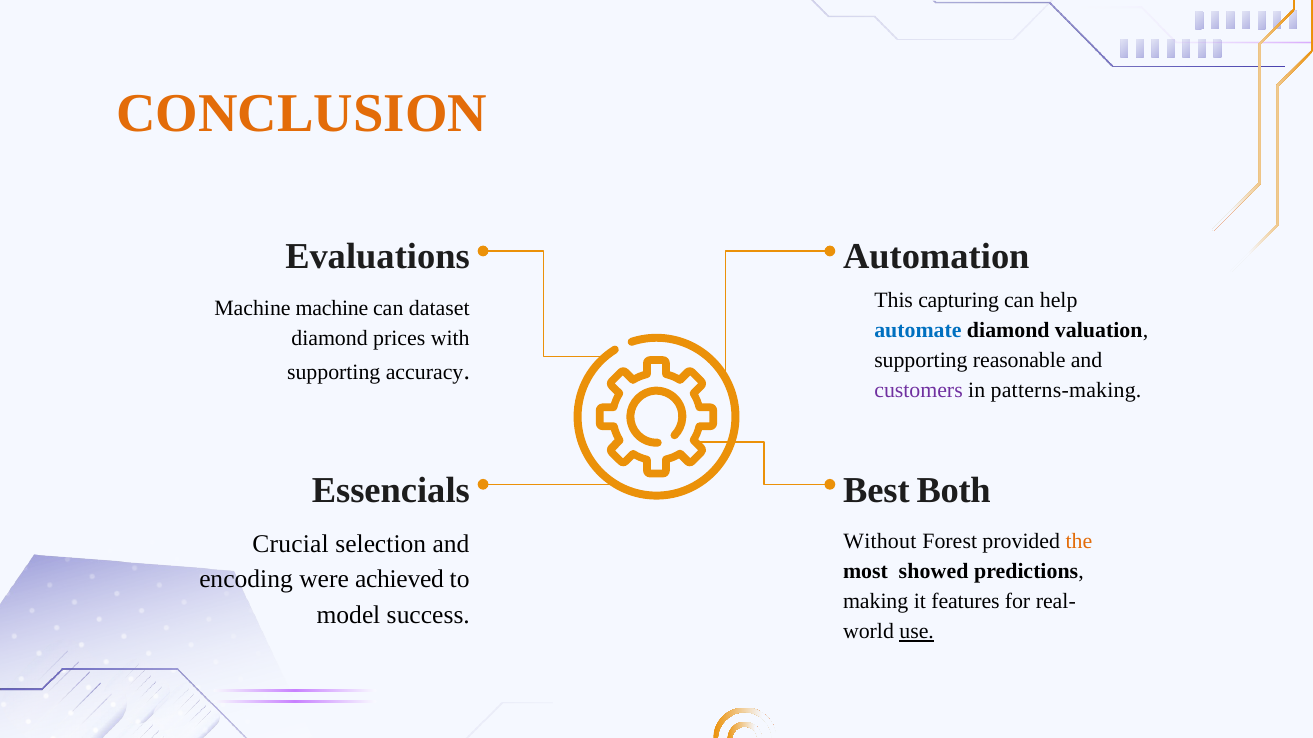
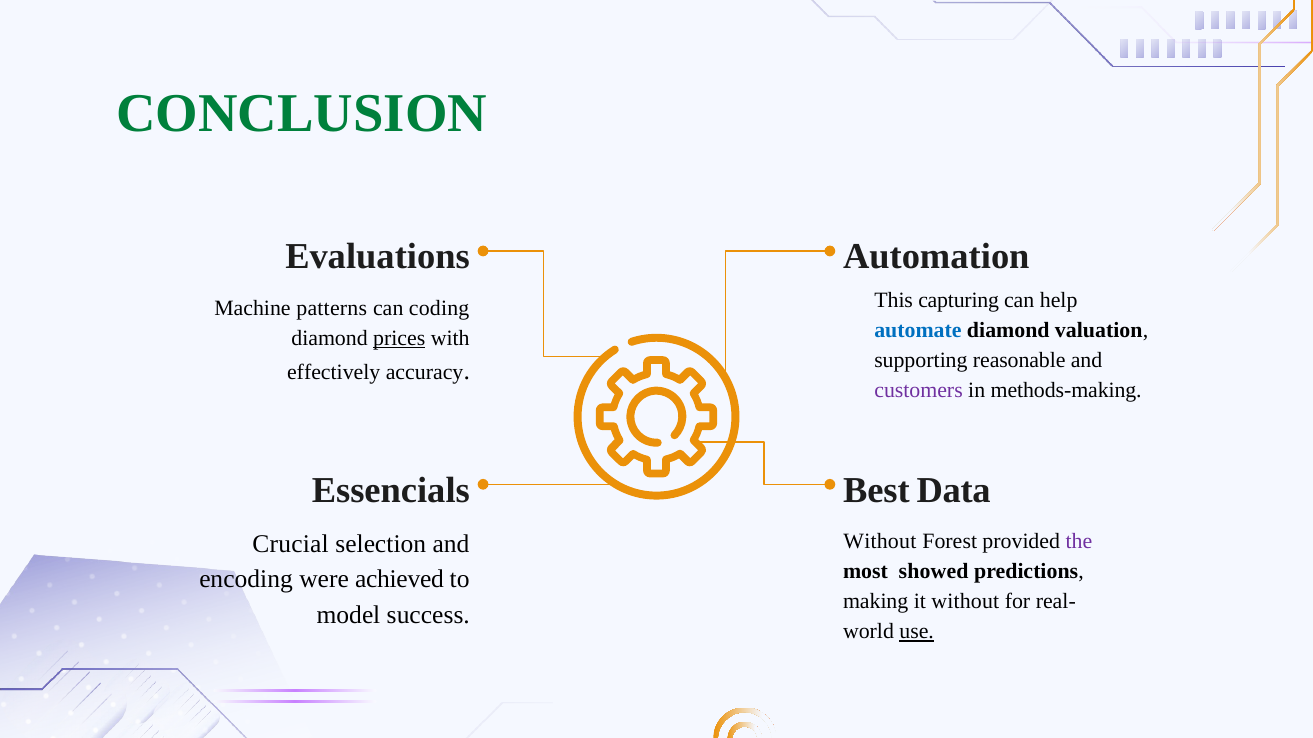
CONCLUSION colour: orange -> green (302, 114)
Machine machine: machine -> patterns (332, 308)
dataset: dataset -> coding (439, 308)
prices underline: none -> present (399, 338)
supporting: supporting -> effectively (334, 373)
patterns-making: patterns-making -> methods-making (1066, 391)
Both: Both -> Data (954, 491)
the colour: orange -> purple (1079, 542)
it features: features -> without (965, 602)
